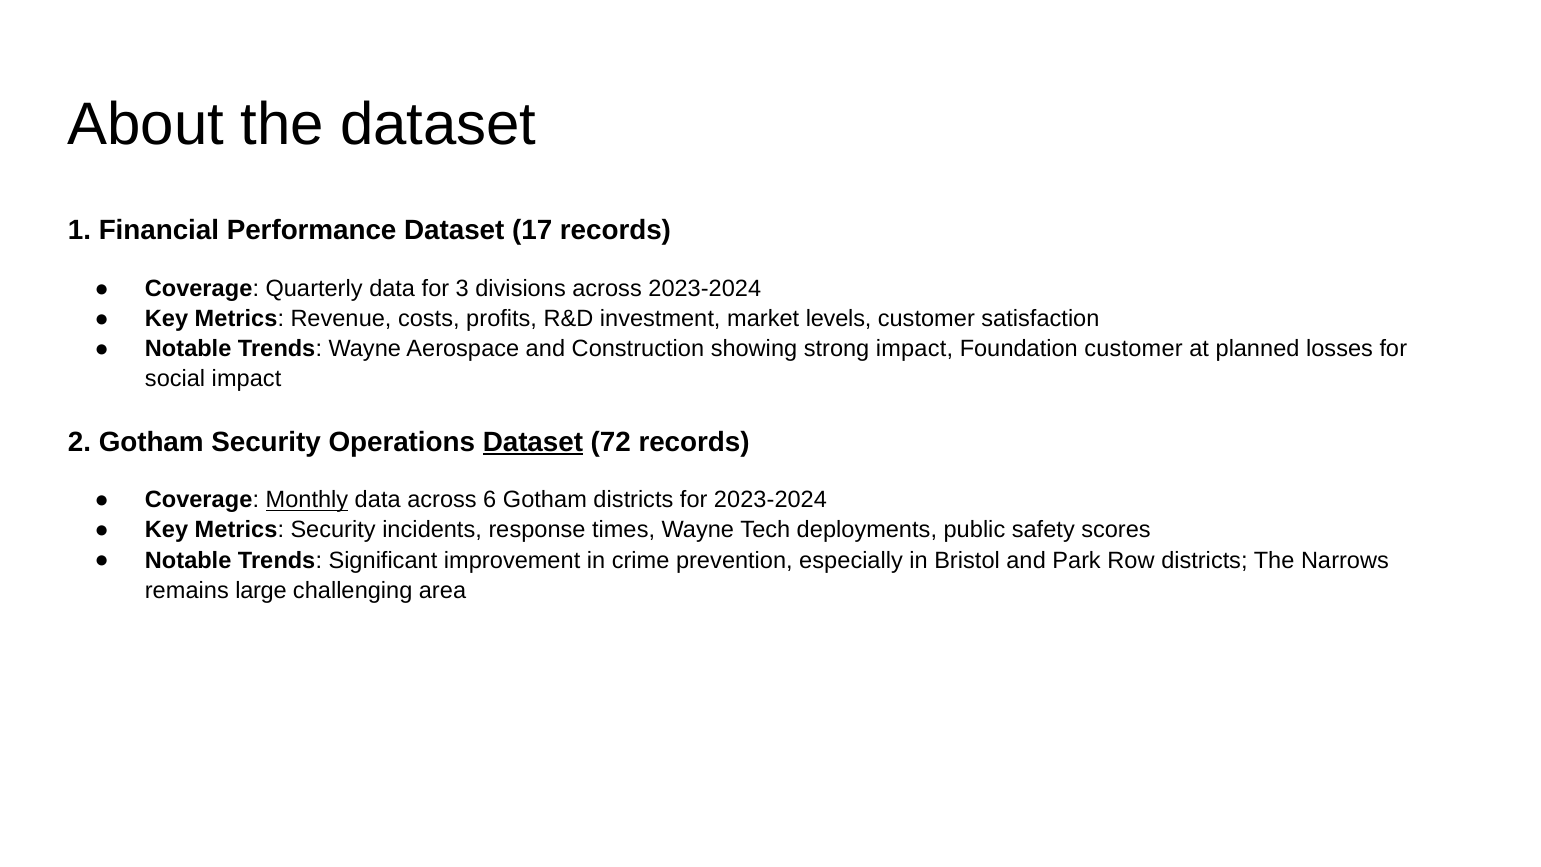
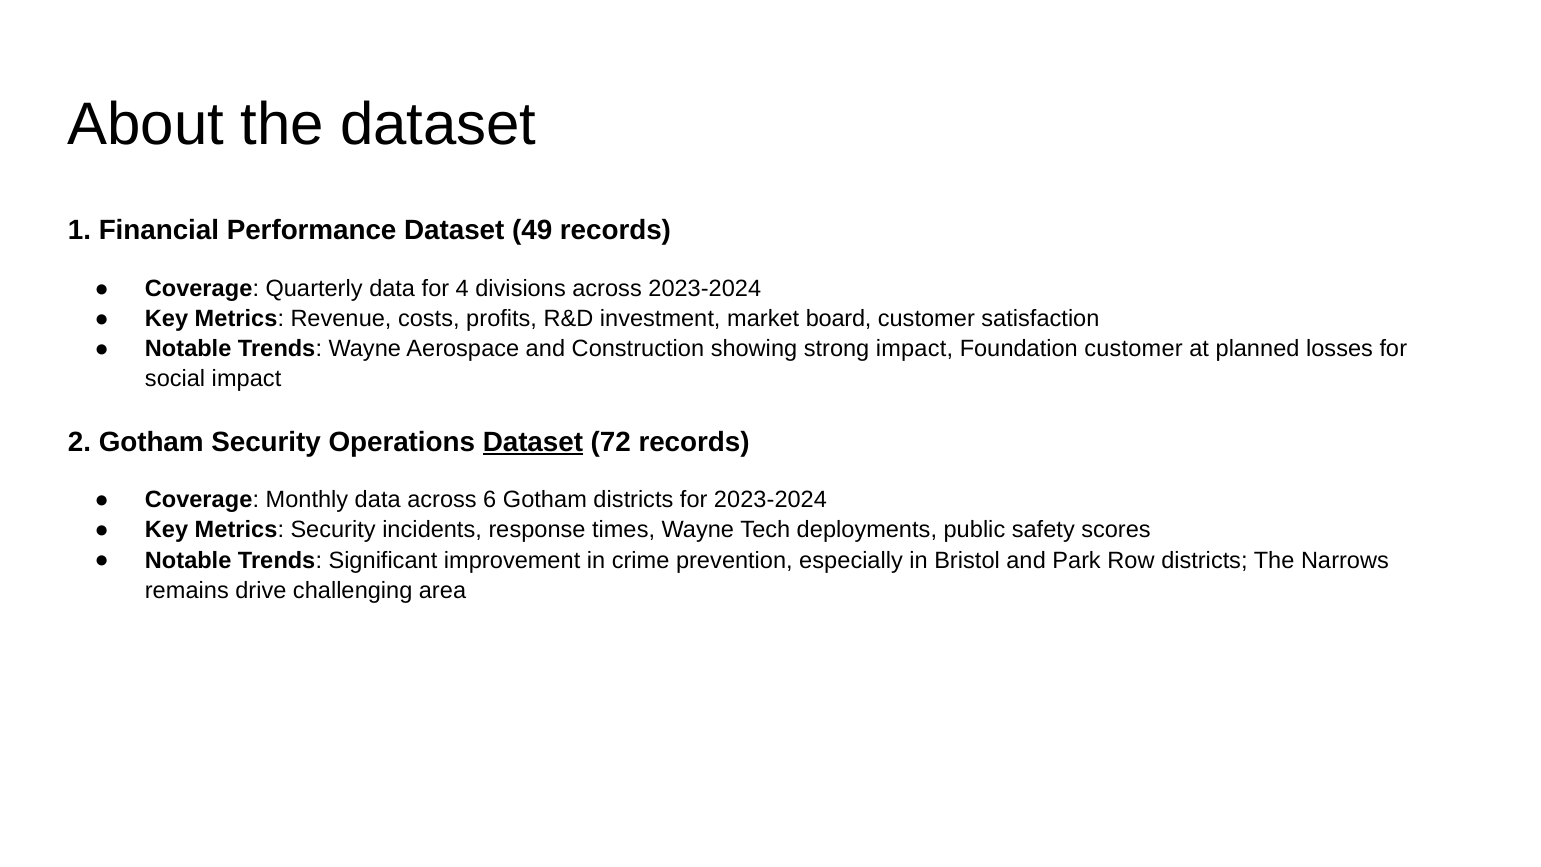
17: 17 -> 49 (532, 230)
3: 3 -> 4 (462, 288)
levels: levels -> board (839, 318)
Monthly underline: present -> none (307, 500)
large: large -> drive (261, 590)
